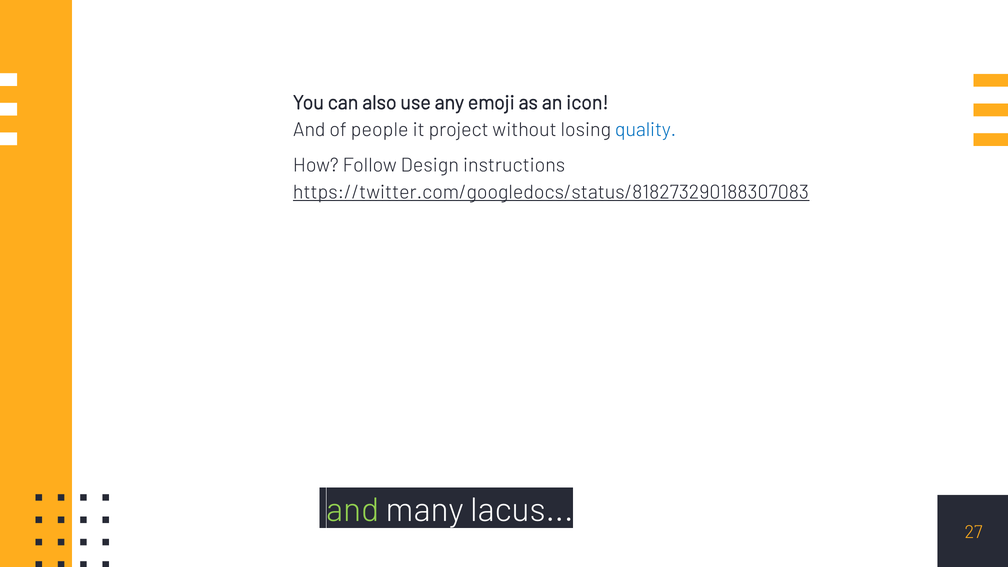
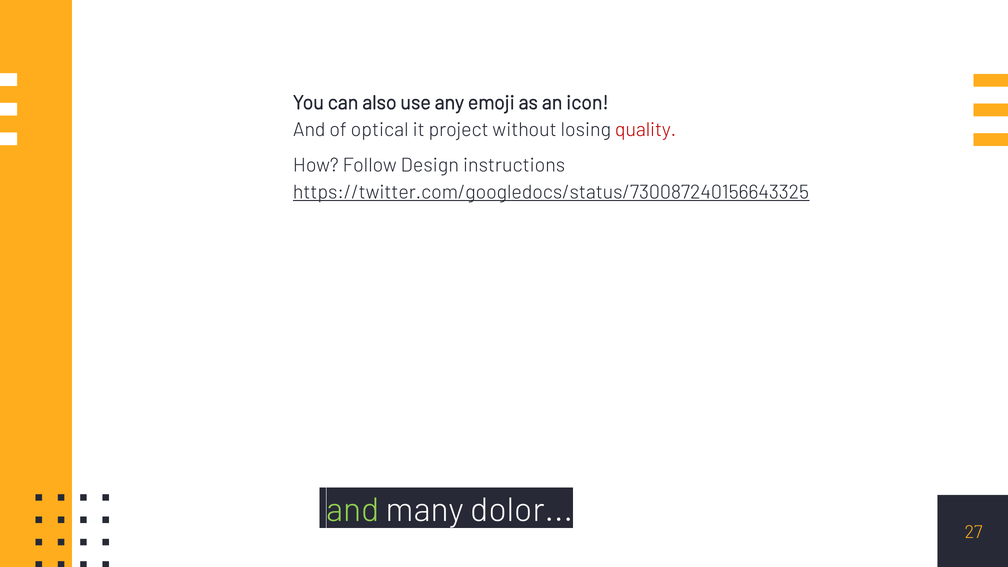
people: people -> optical (380, 130)
quality colour: blue -> red (646, 130)
https://twitter.com/googledocs/status/818273290188307083: https://twitter.com/googledocs/status/818273290188307083 -> https://twitter.com/googledocs/status/730087240156643325 (551, 192)
lacus: lacus -> dolor (522, 510)
